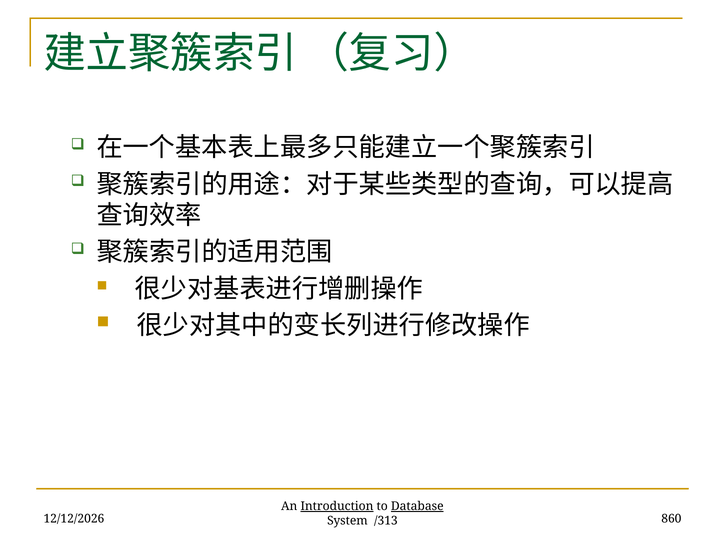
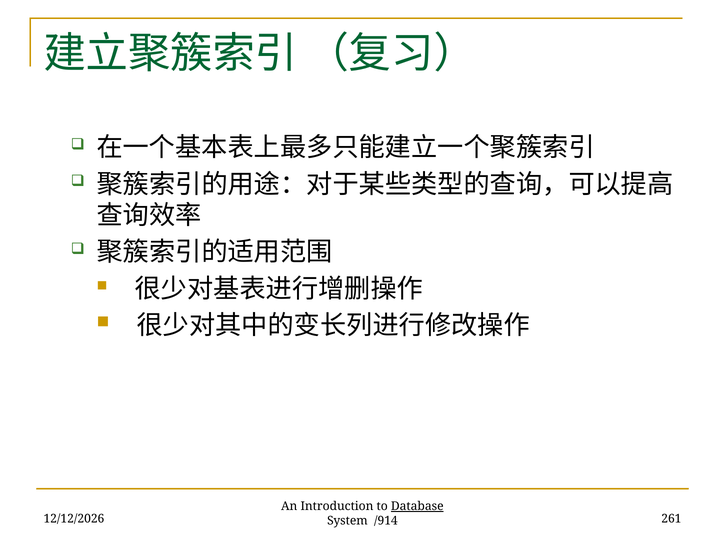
Introduction underline: present -> none (337, 507)
860: 860 -> 261 (671, 519)
/313: /313 -> /914 (386, 522)
